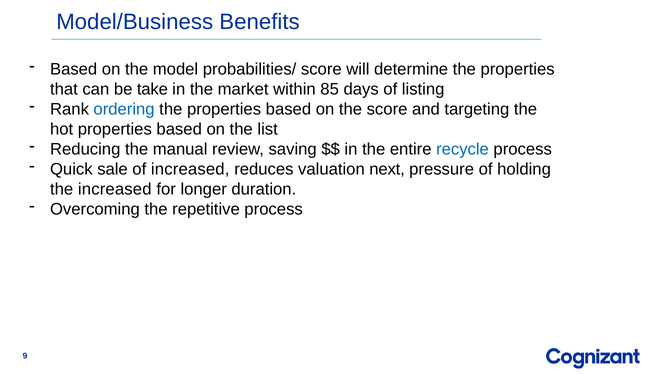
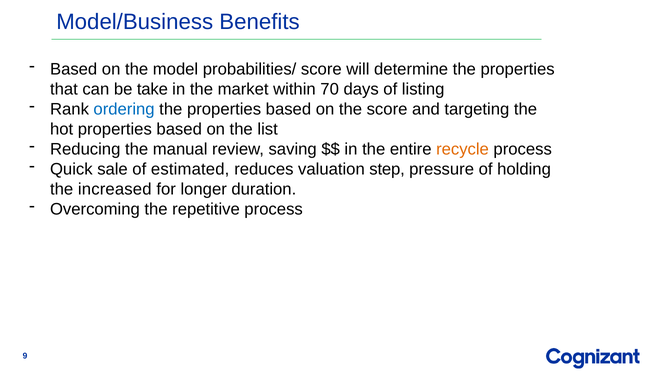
85: 85 -> 70 (330, 89)
recycle colour: blue -> orange (463, 149)
of increased: increased -> estimated (190, 169)
next: next -> step (387, 169)
